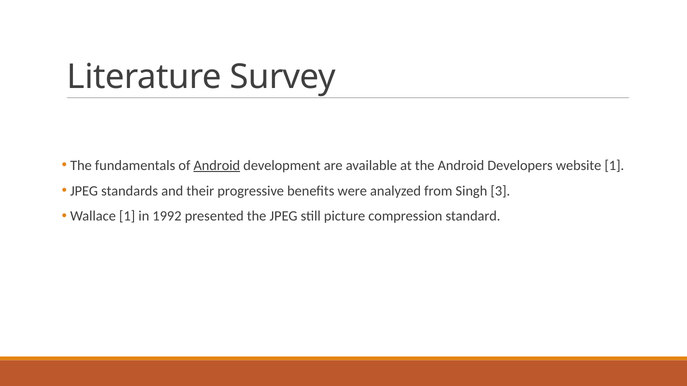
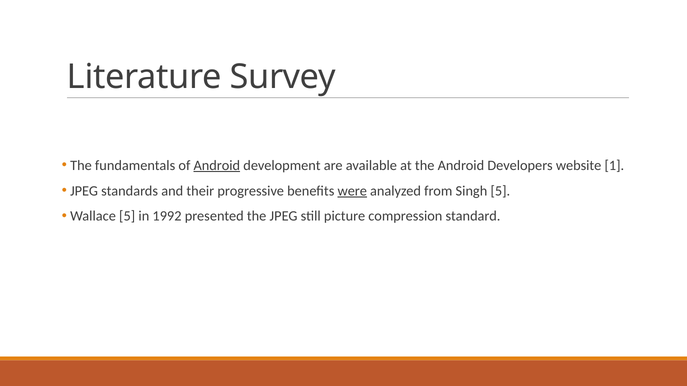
were underline: none -> present (352, 191)
Singh 3: 3 -> 5 (500, 191)
Wallace 1: 1 -> 5 (127, 216)
